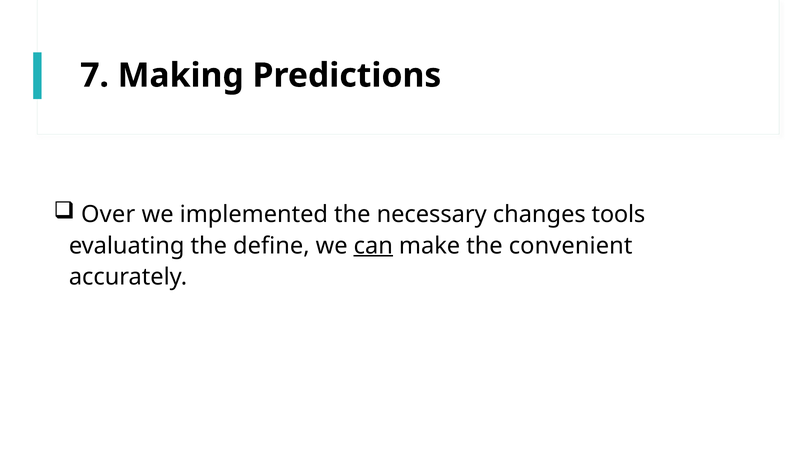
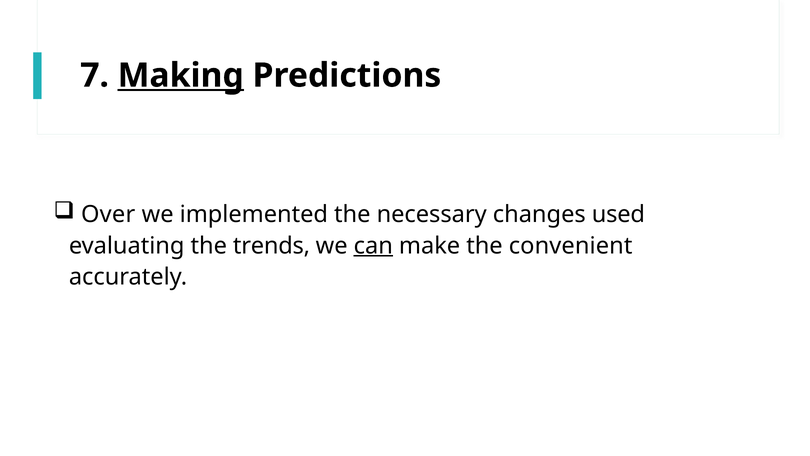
Making underline: none -> present (181, 75)
tools: tools -> used (618, 214)
define: define -> trends (271, 246)
